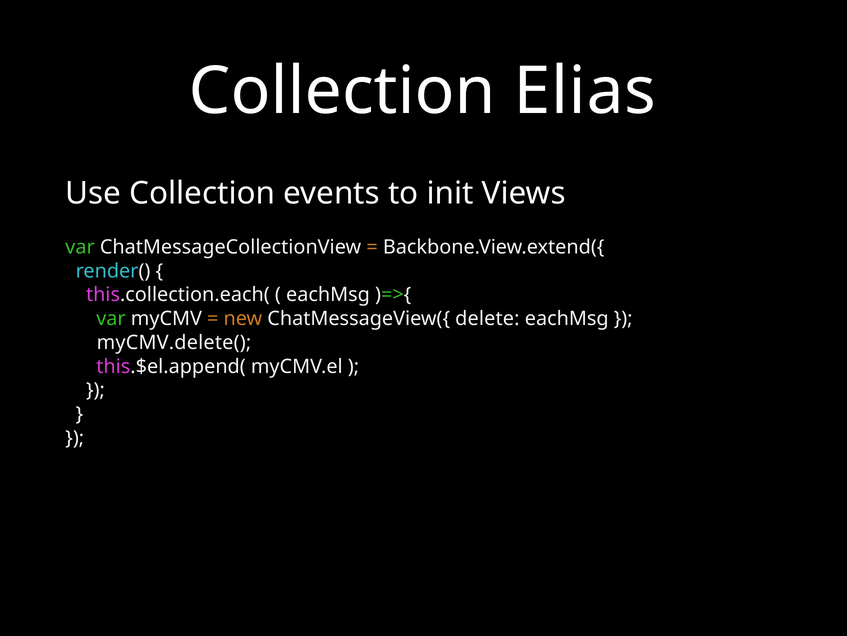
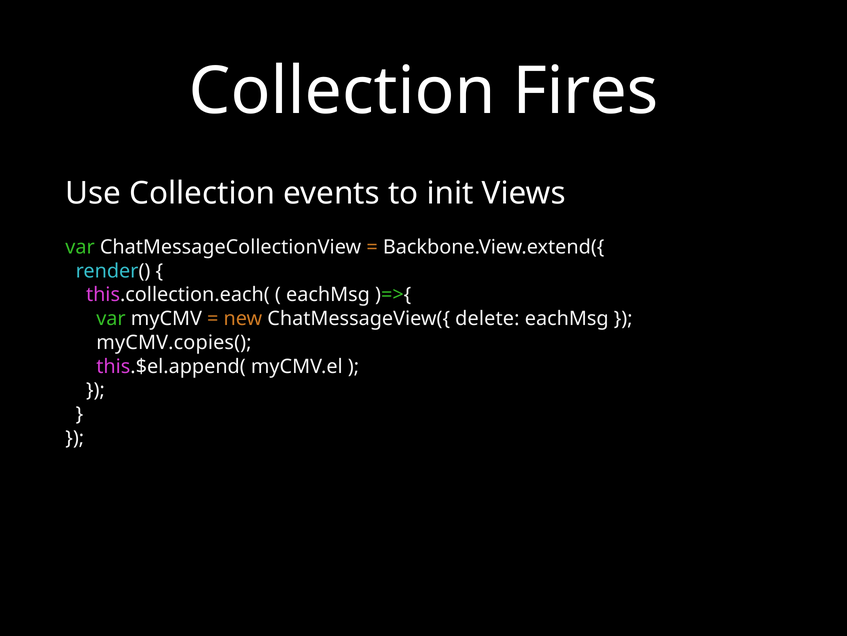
Elias: Elias -> Fires (586, 91)
myCMV.delete(: myCMV.delete( -> myCMV.copies( (174, 342)
